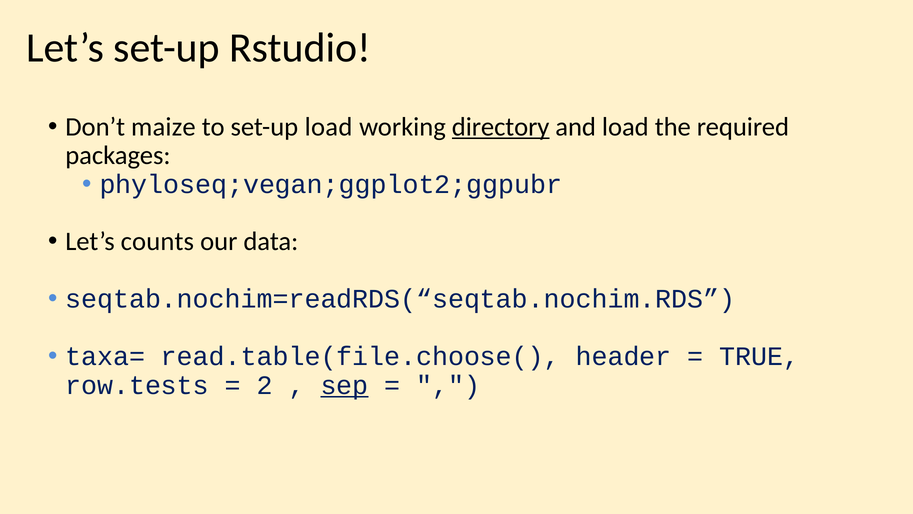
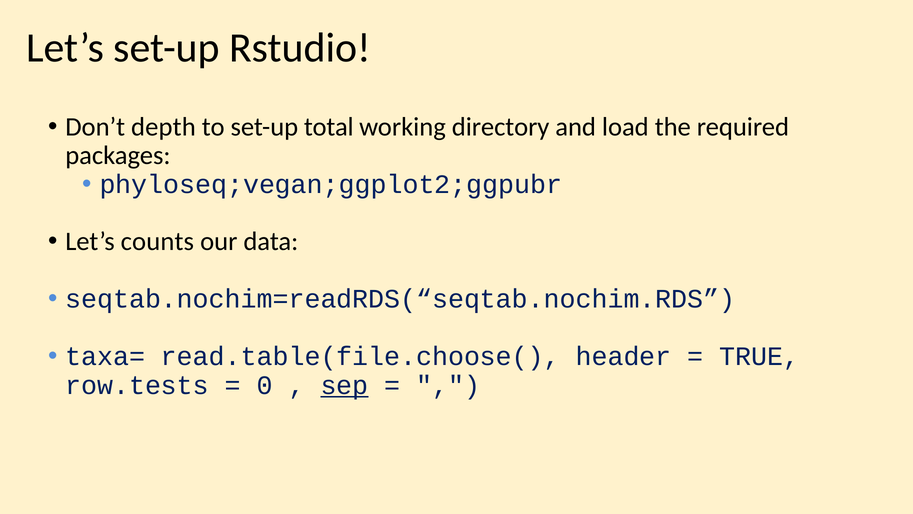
maize: maize -> depth (163, 127)
set-up load: load -> total (329, 127)
directory underline: present -> none (501, 127)
2: 2 -> 0 (265, 385)
